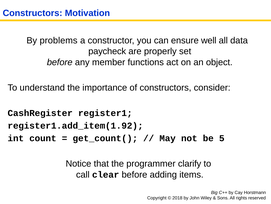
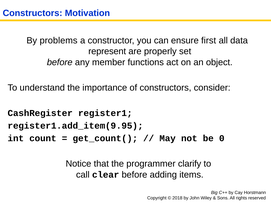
well: well -> first (209, 40)
paycheck: paycheck -> represent (107, 51)
register1.add_item(1.92: register1.add_item(1.92 -> register1.add_item(9.95 (75, 125)
5: 5 -> 0 (222, 138)
